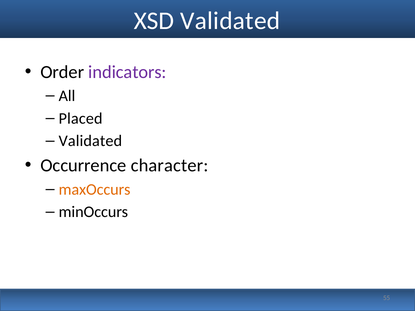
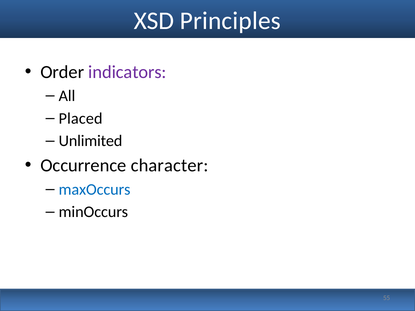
XSD Validated: Validated -> Principles (230, 21)
Validated: Validated -> Unlimited (90, 141)
maxOccurs colour: orange -> blue (95, 190)
